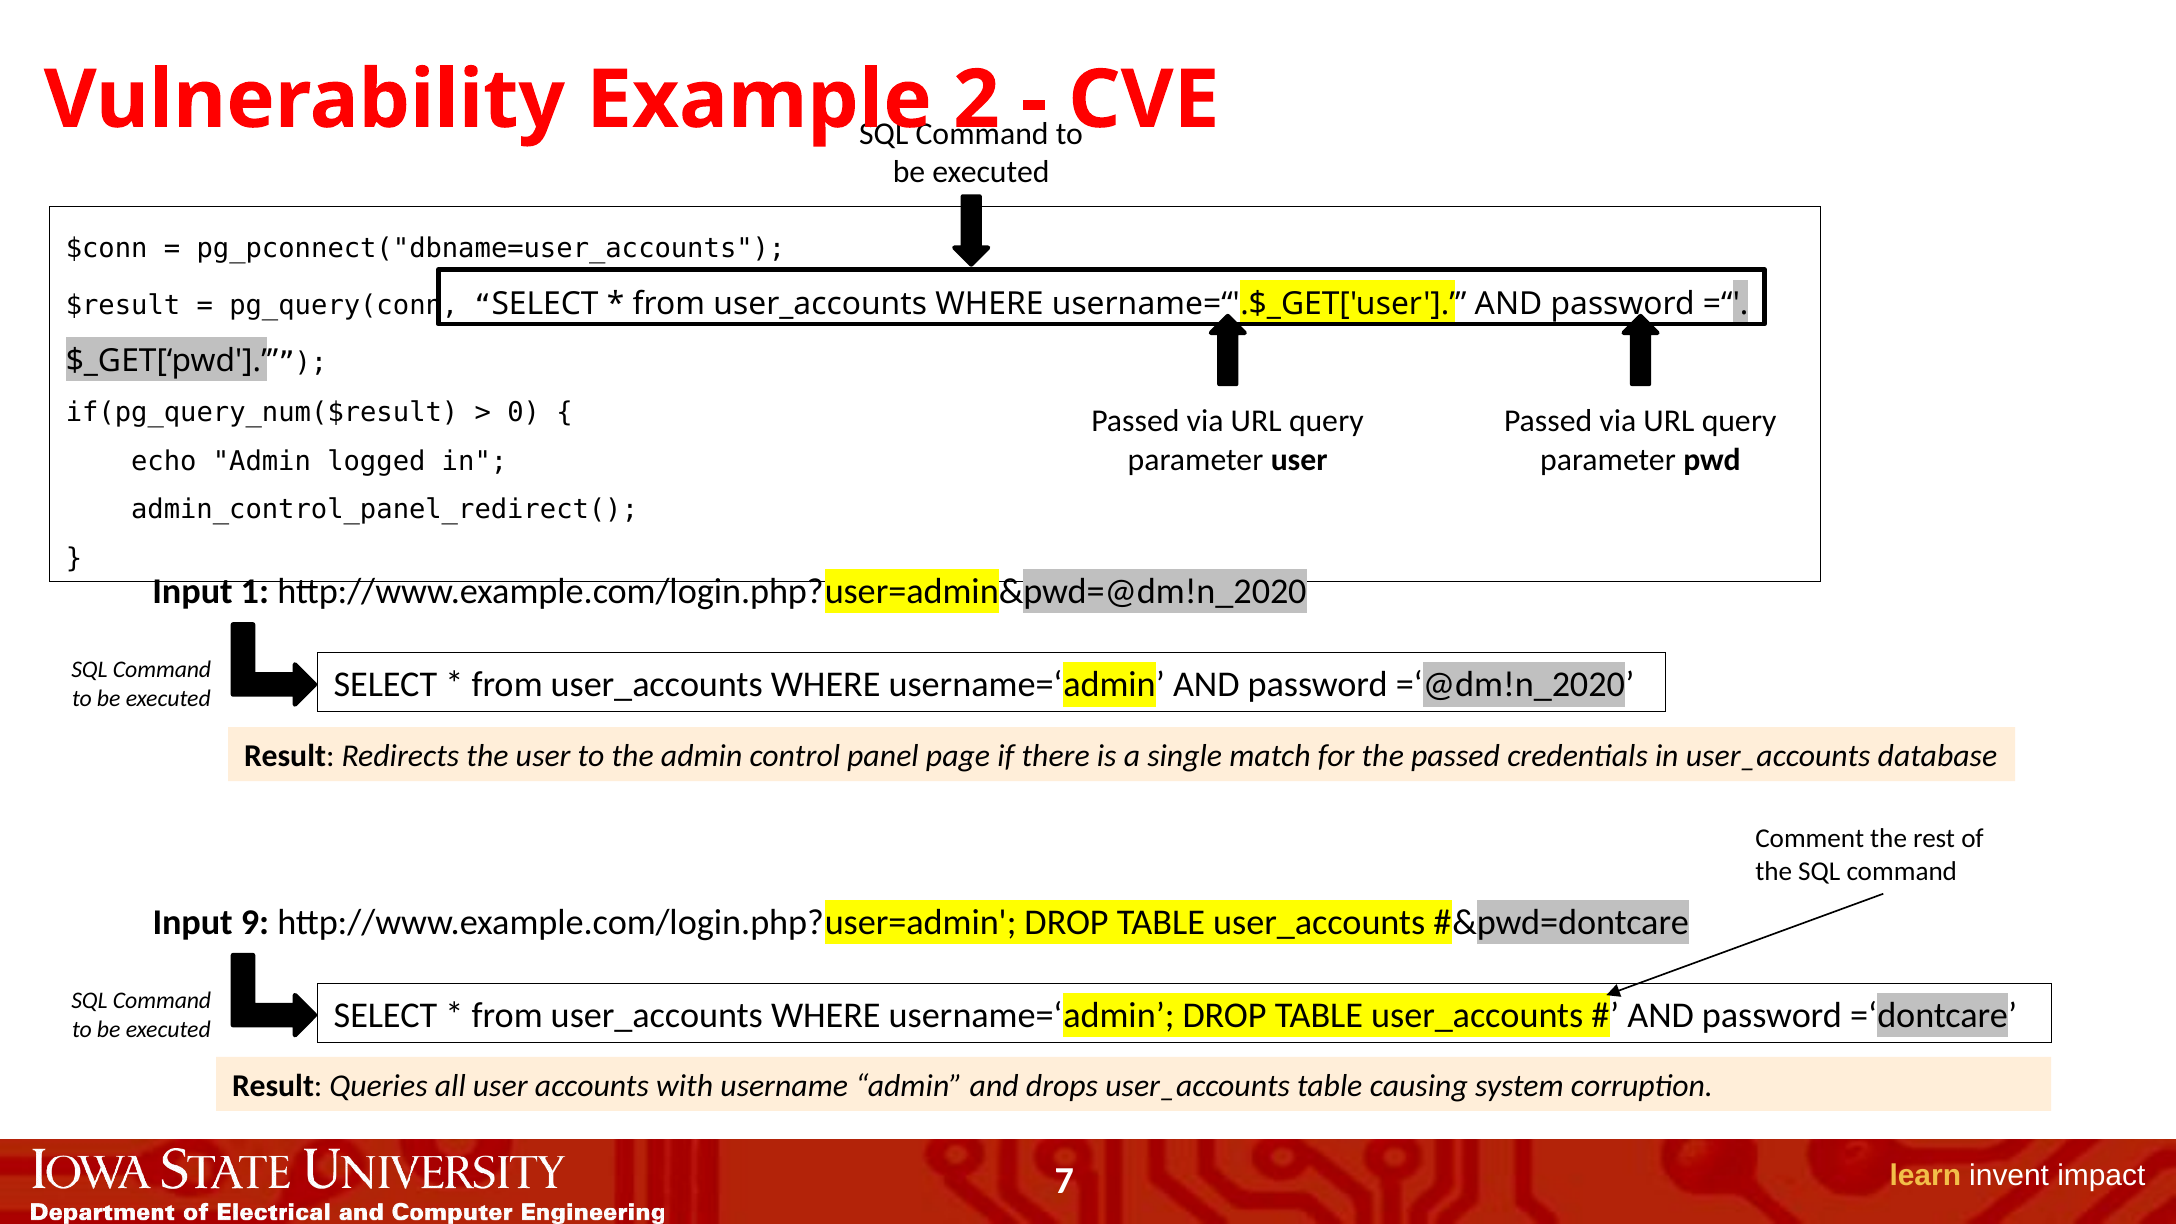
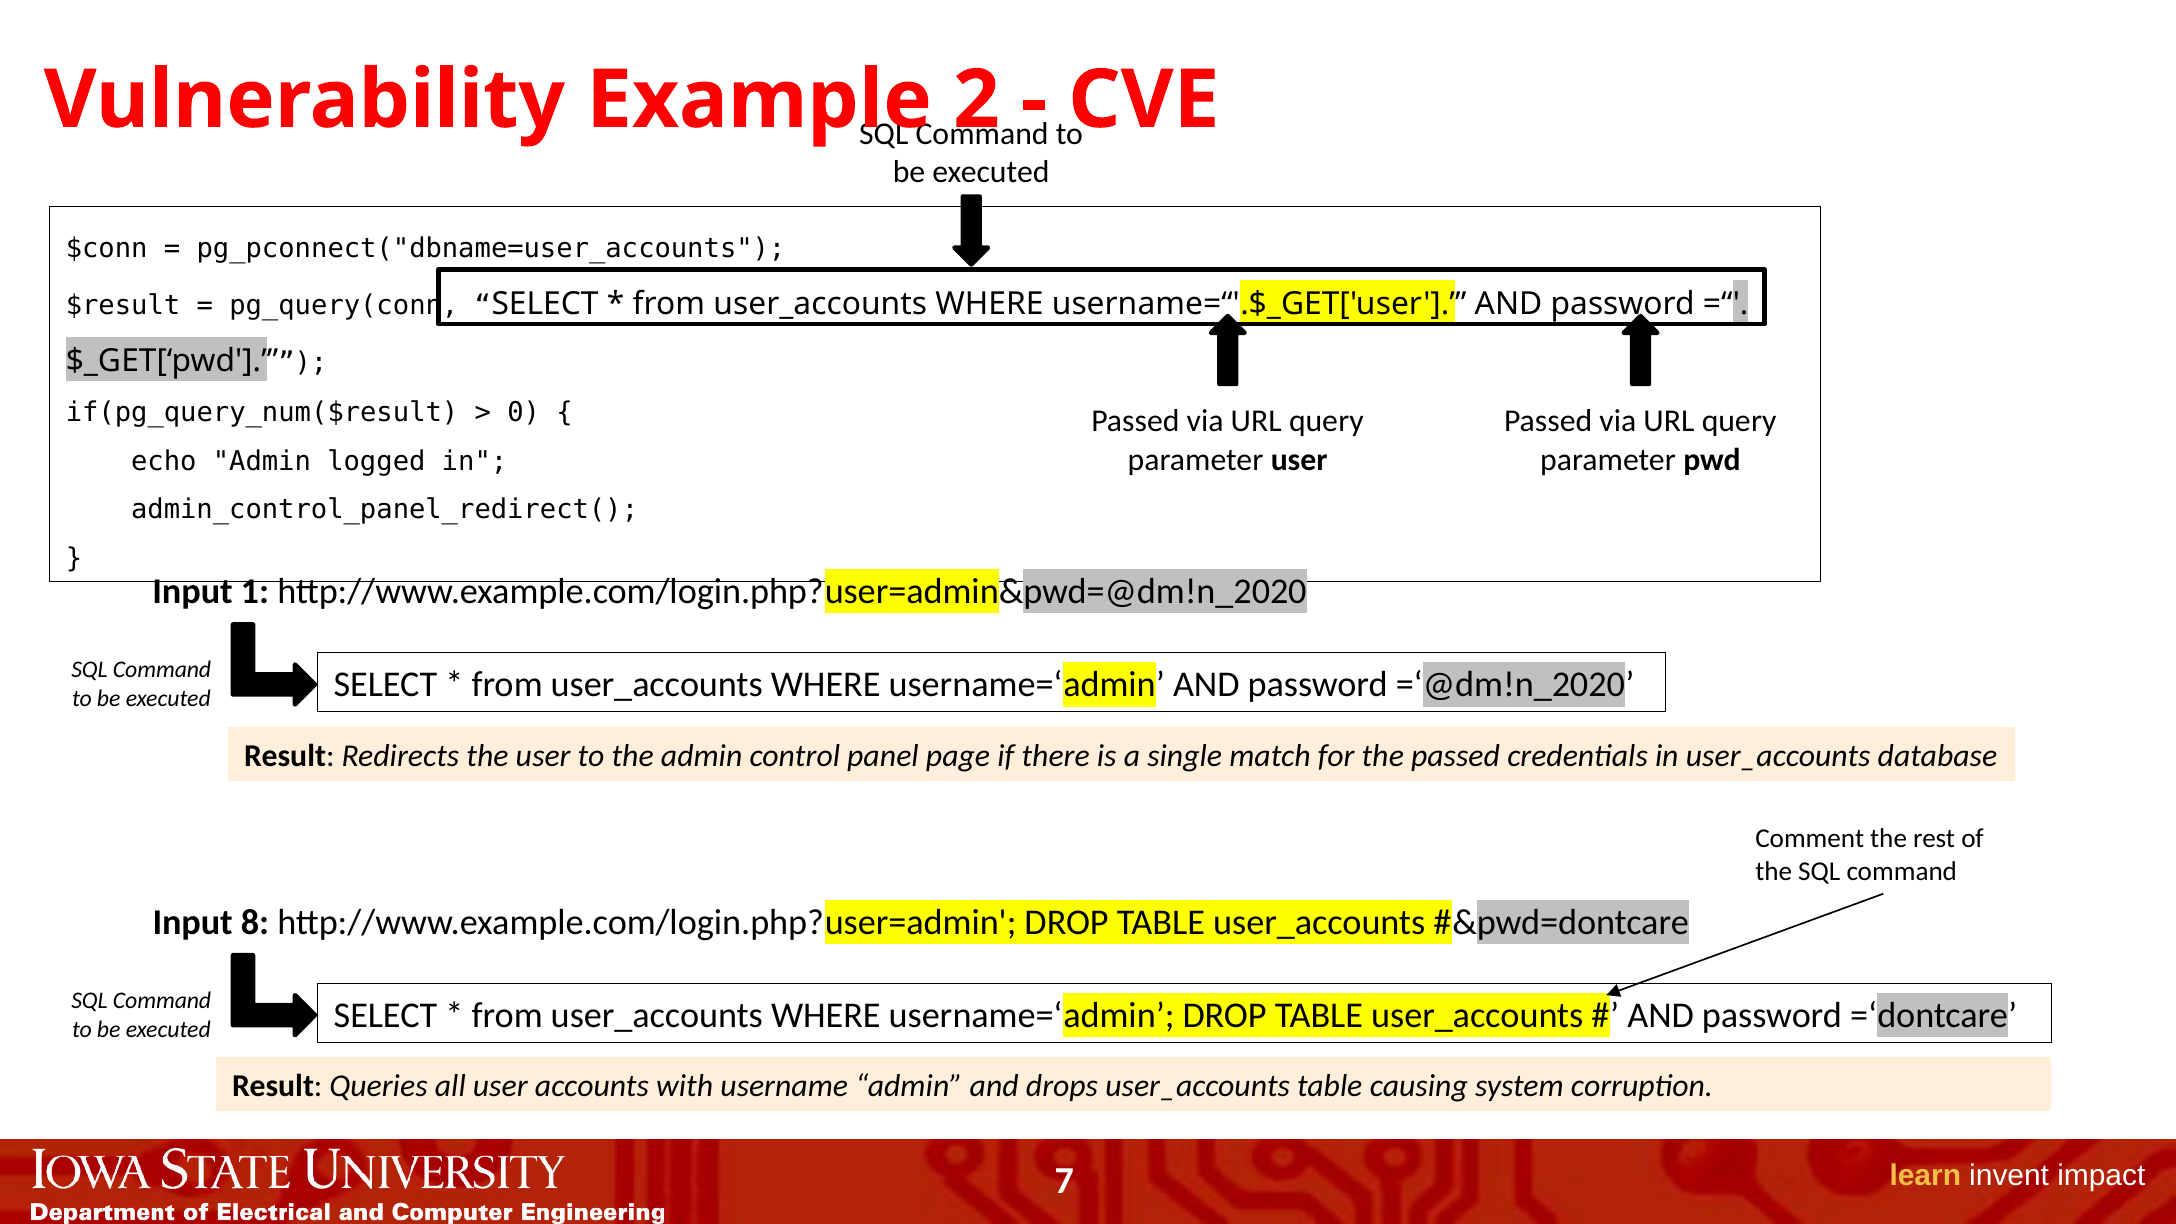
9: 9 -> 8 (255, 922)
